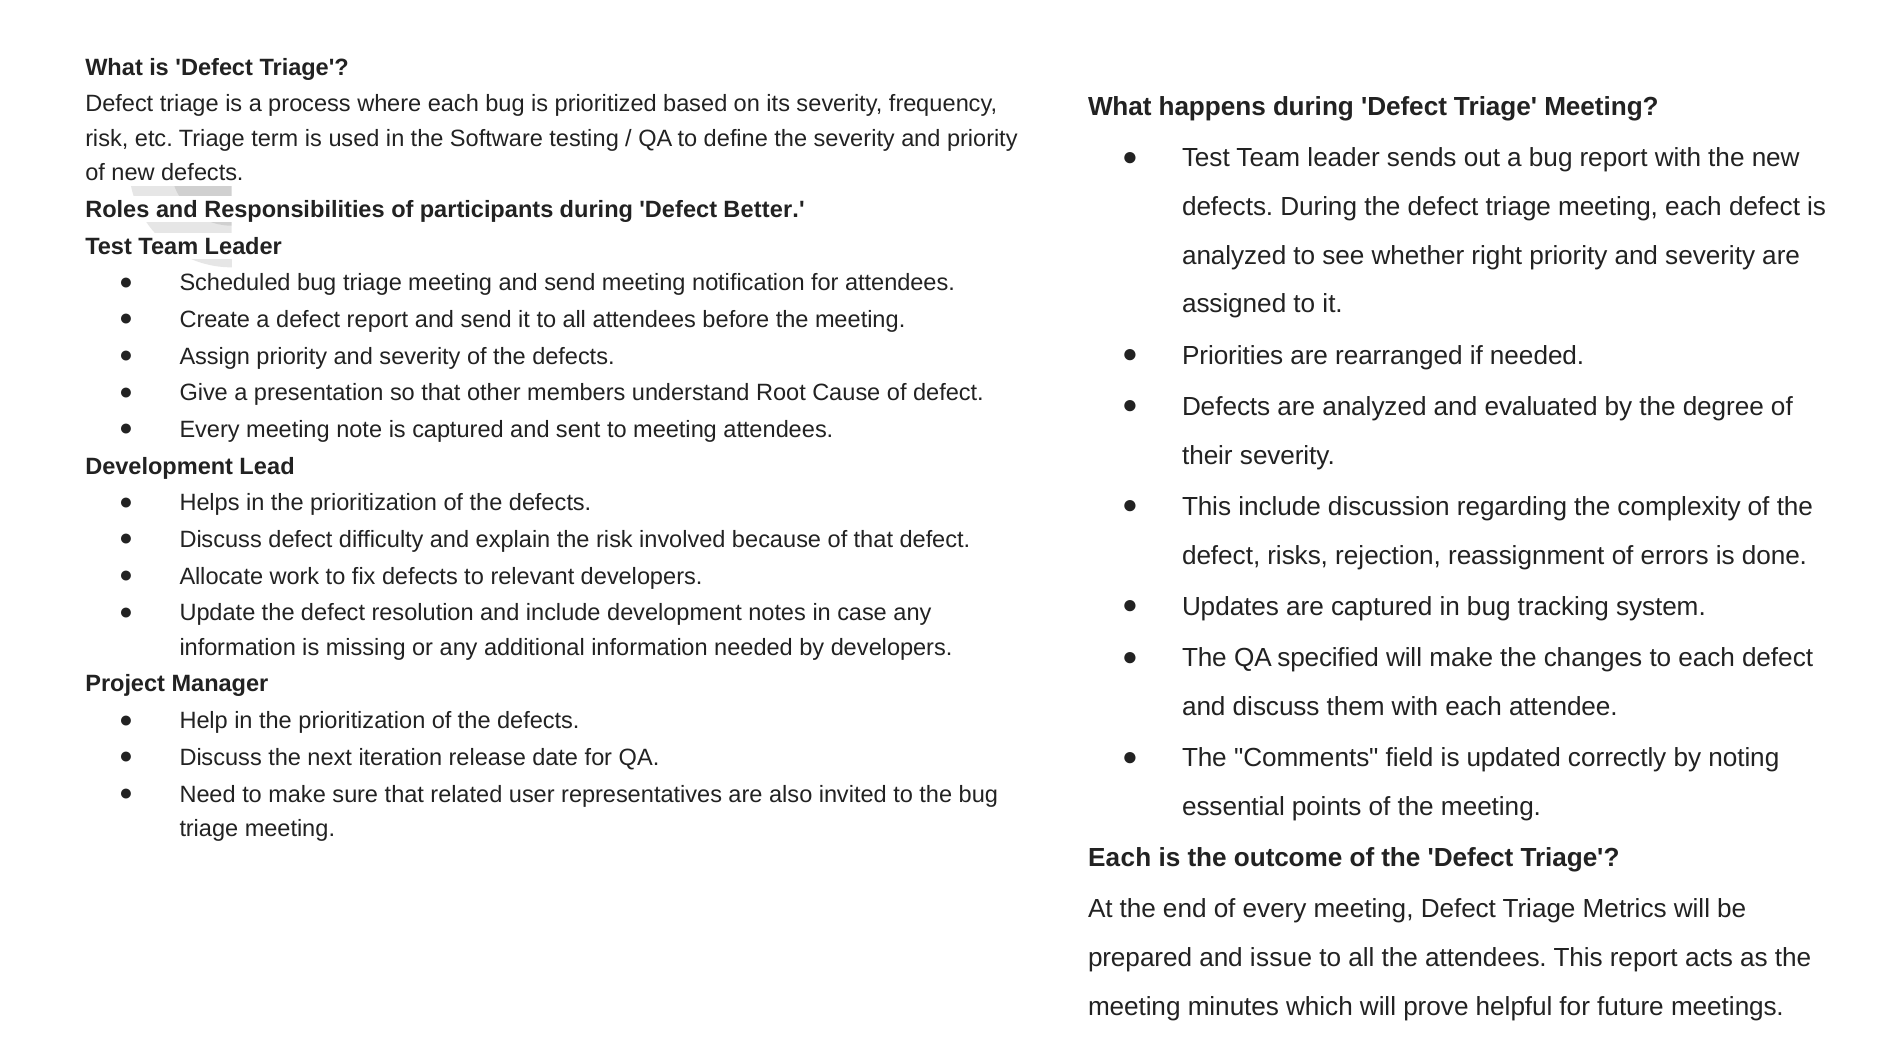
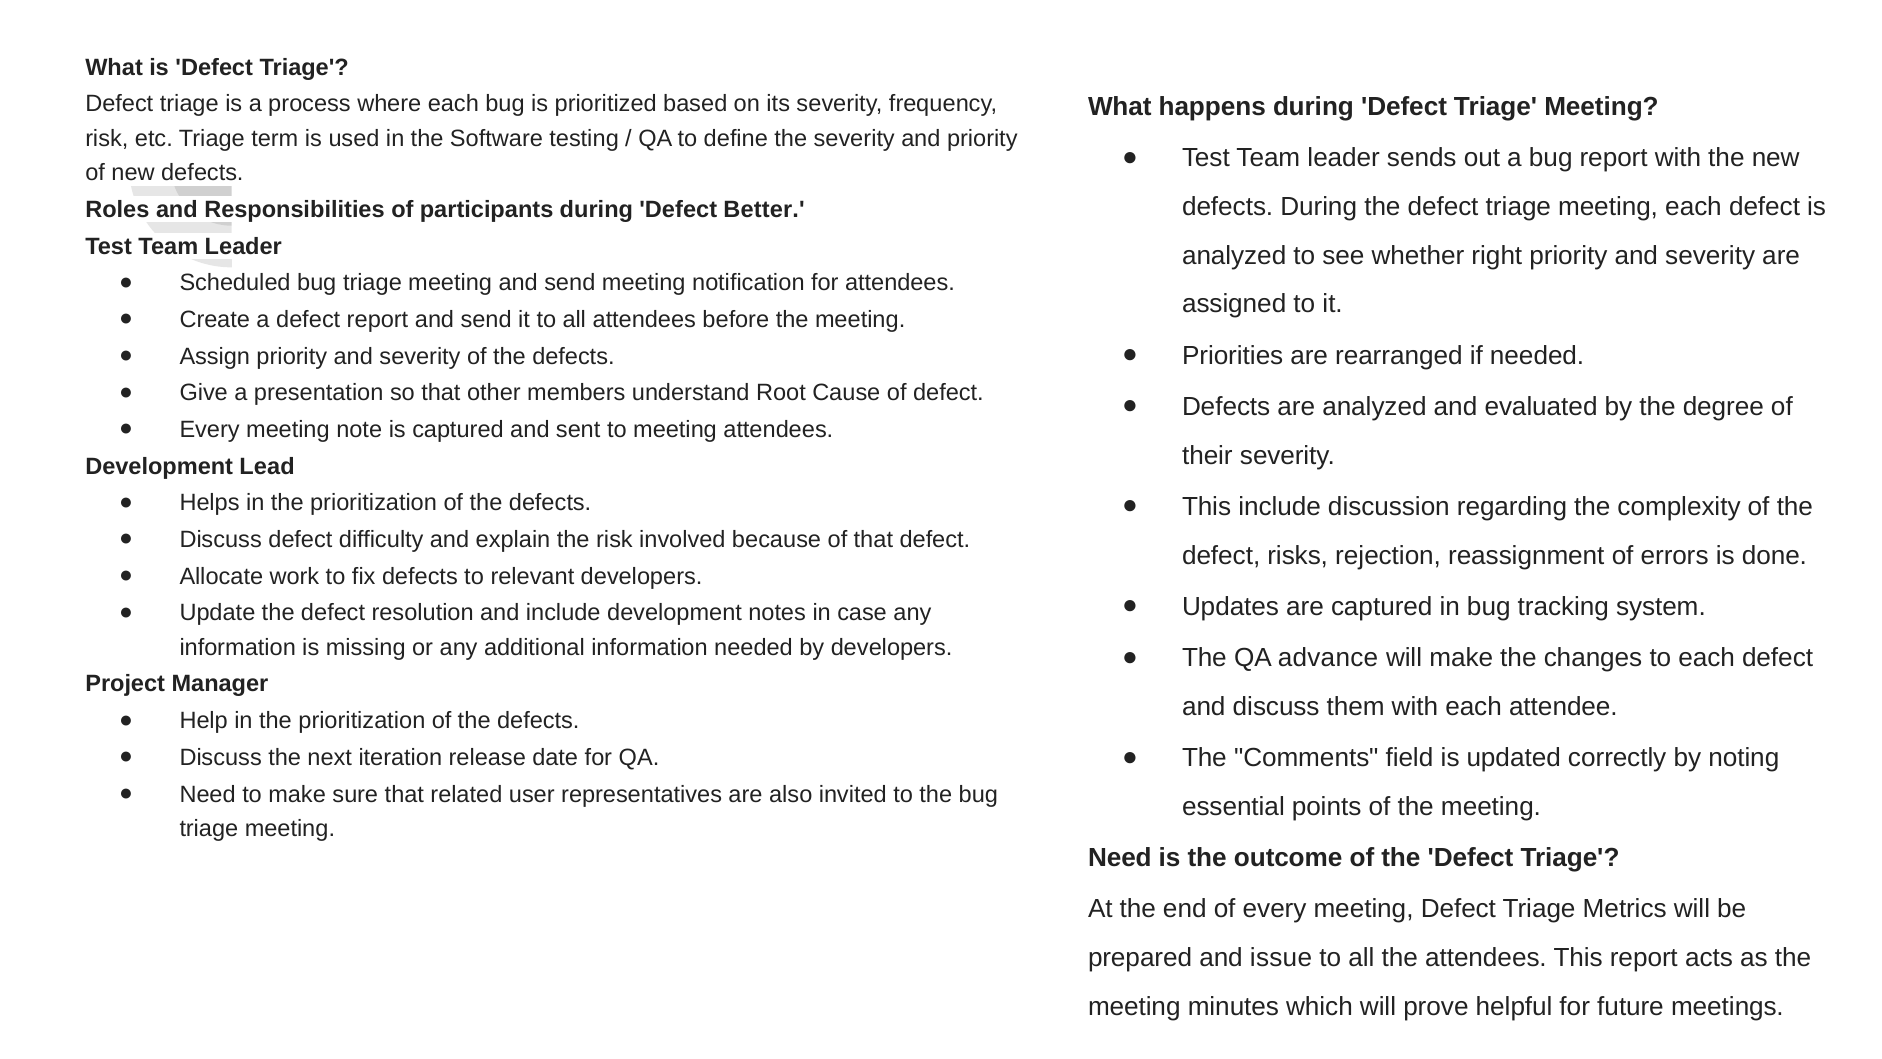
specified: specified -> advance (1328, 658)
Each: Each -> Need (1120, 858)
